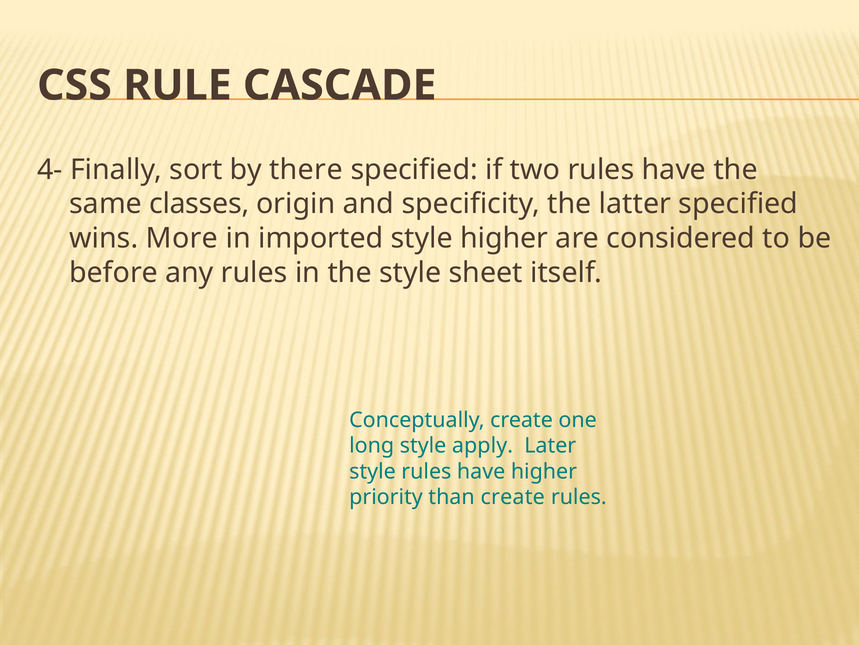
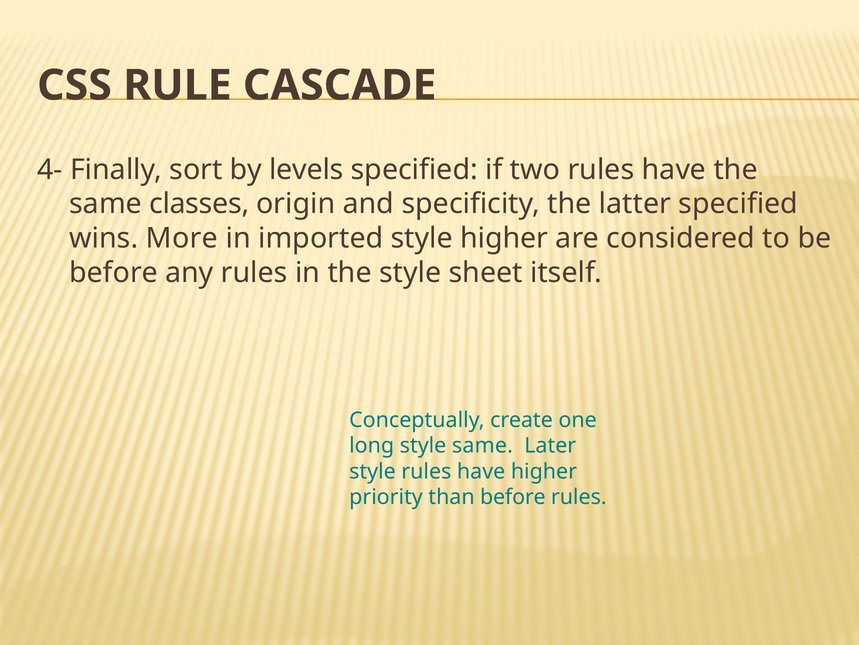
there: there -> levels (306, 169)
style apply: apply -> same (482, 445)
than create: create -> before (513, 497)
